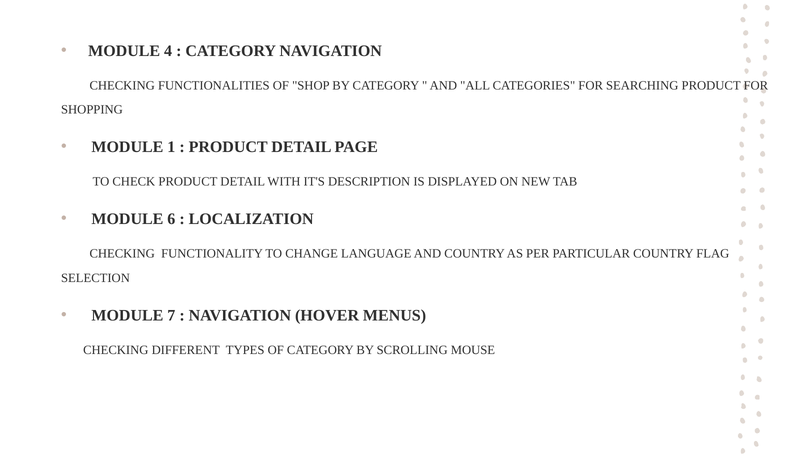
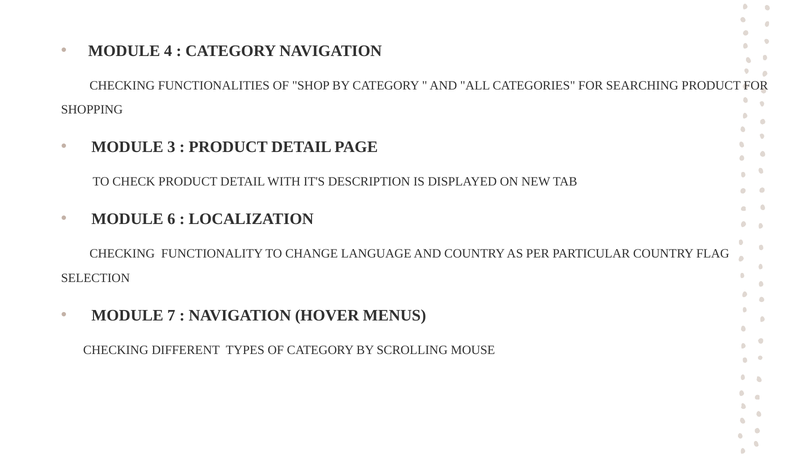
1: 1 -> 3 (171, 147)
